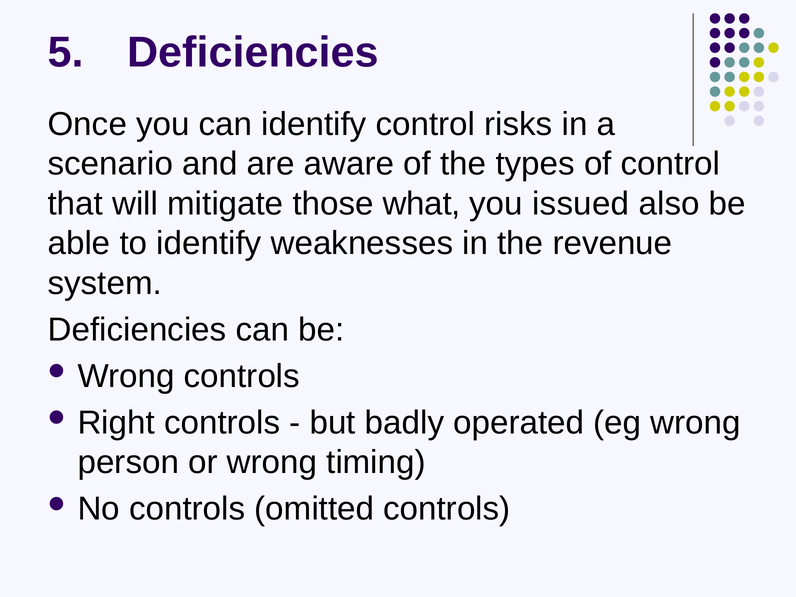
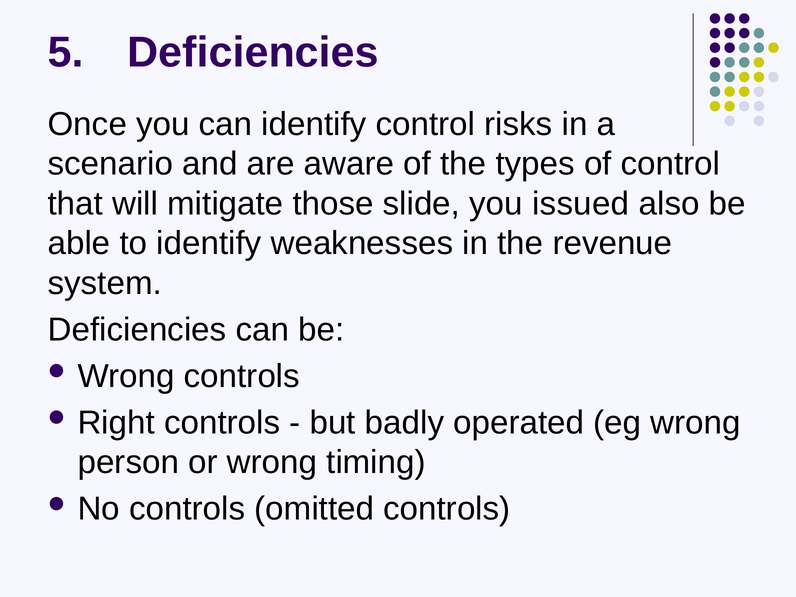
what: what -> slide (421, 204)
